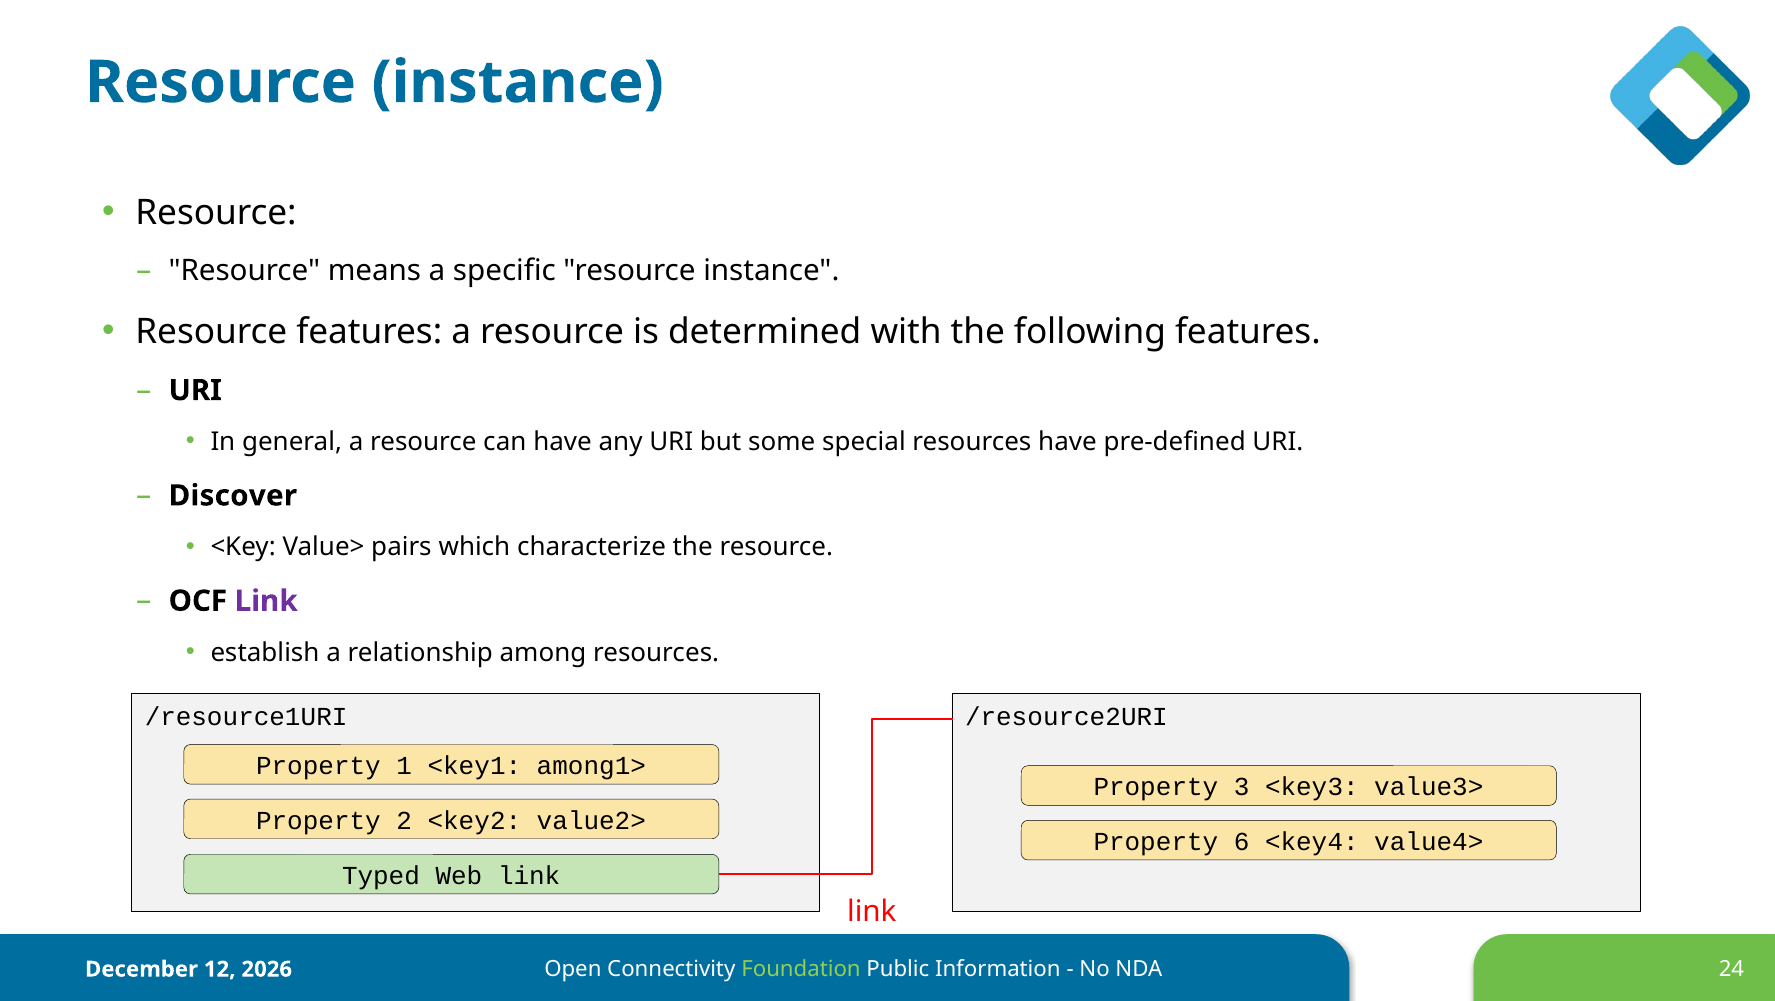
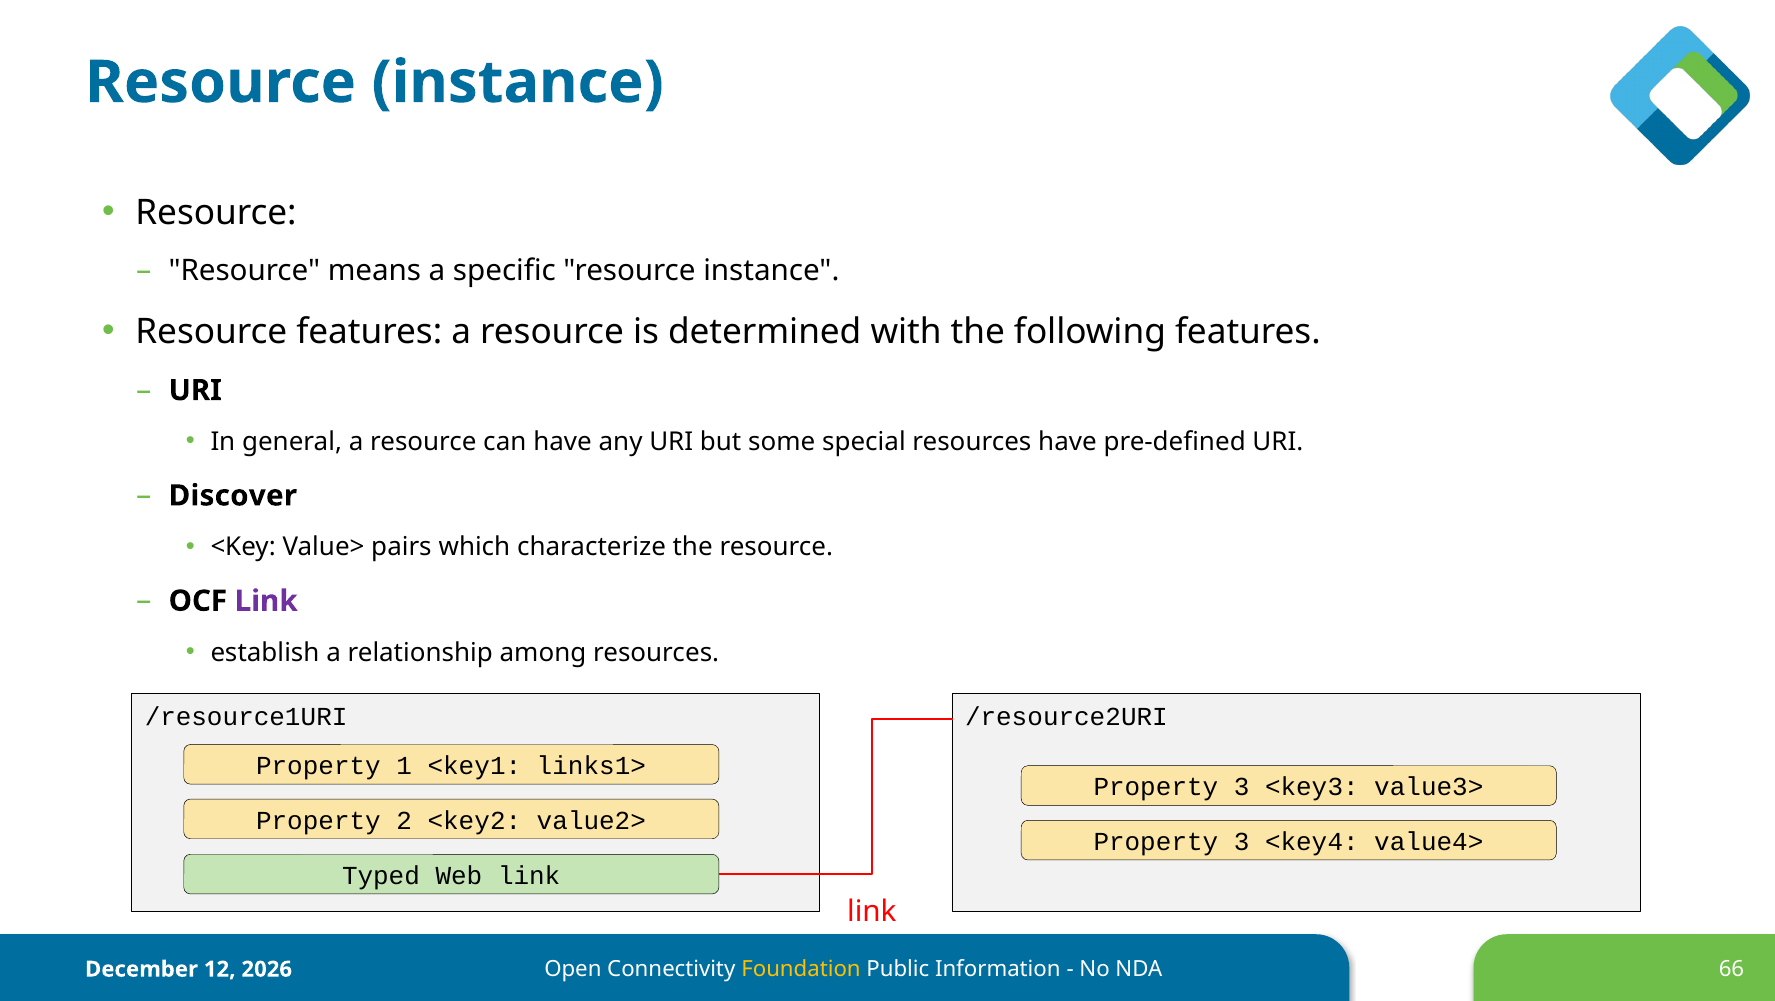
among1>: among1> -> links1> (591, 766)
6: 6 -> 3 (1242, 842)
Foundation colour: light green -> yellow (801, 969)
24: 24 -> 66 (1731, 969)
